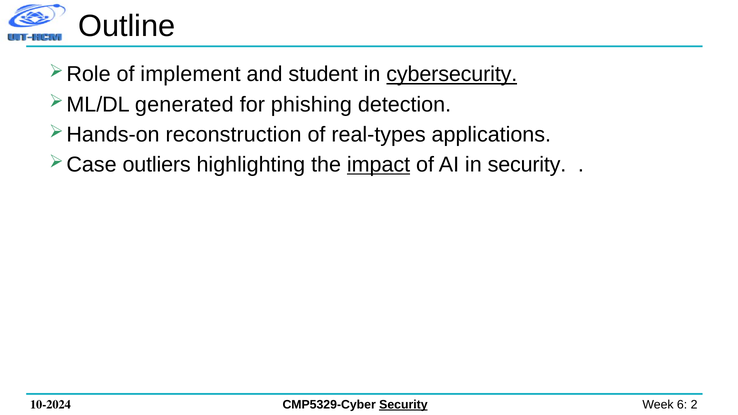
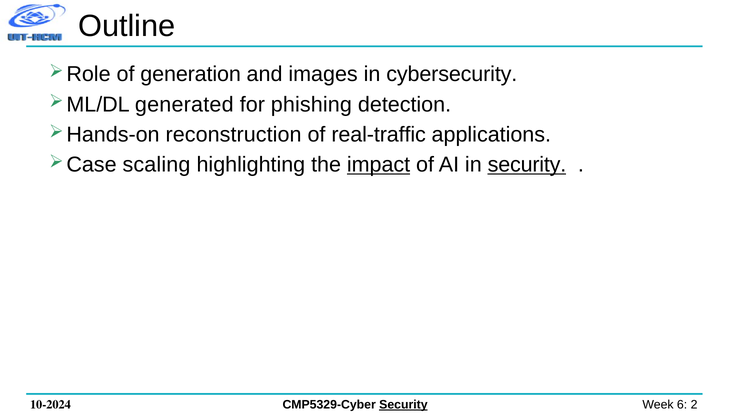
implement: implement -> generation (191, 74)
student: student -> images (323, 74)
cybersecurity underline: present -> none (452, 74)
real-types: real-types -> real-traffic (379, 135)
outliers: outliers -> scaling (156, 165)
security underline: none -> present (527, 165)
